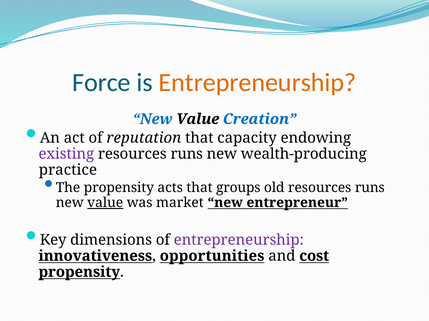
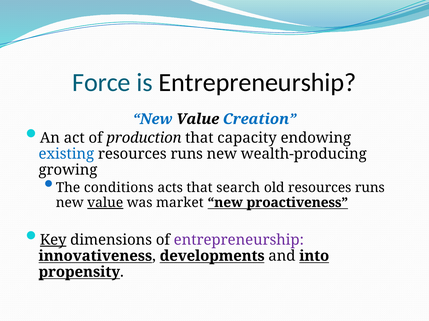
Entrepreneurship colour: orange -> black (257, 83)
reputation: reputation -> production (144, 138)
existing colour: purple -> blue (66, 154)
practice: practice -> growing (68, 170)
The propensity: propensity -> conditions (119, 188)
groups: groups -> search (238, 188)
entrepreneur: entrepreneur -> proactiveness (297, 203)
Key underline: none -> present (53, 240)
opportunities: opportunities -> developments (212, 256)
cost: cost -> into (314, 256)
